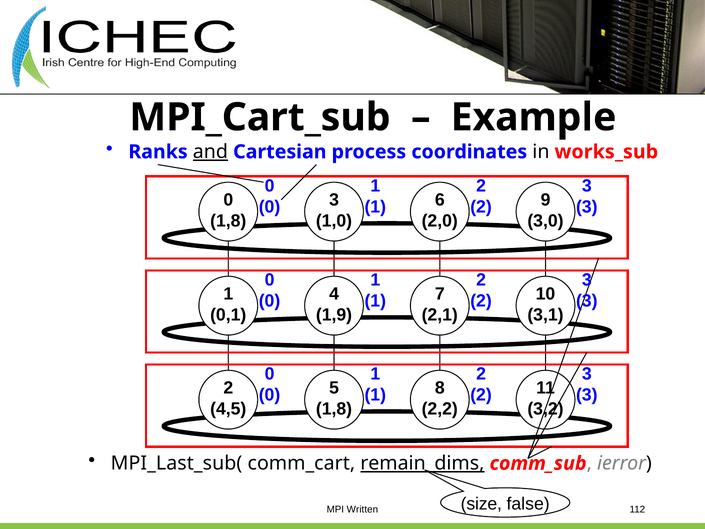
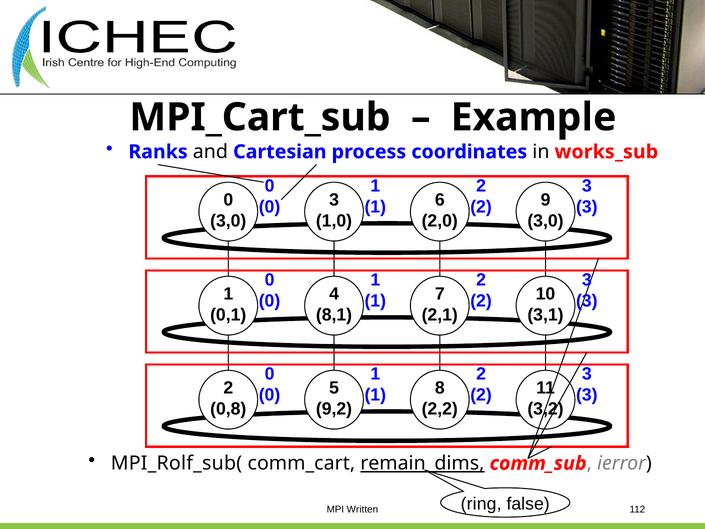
and underline: present -> none (210, 152)
1,8: 1,8 -> 3,0 (228, 221)
1,9: 1,9 -> 8,1 (334, 315)
4,5: 4,5 -> 0,8 (228, 409)
1,8: 1,8 -> 9,2 (334, 409)
MPI_Last_sub(: MPI_Last_sub( -> MPI_Rolf_sub( (176, 463)
size: size -> ring (481, 503)
